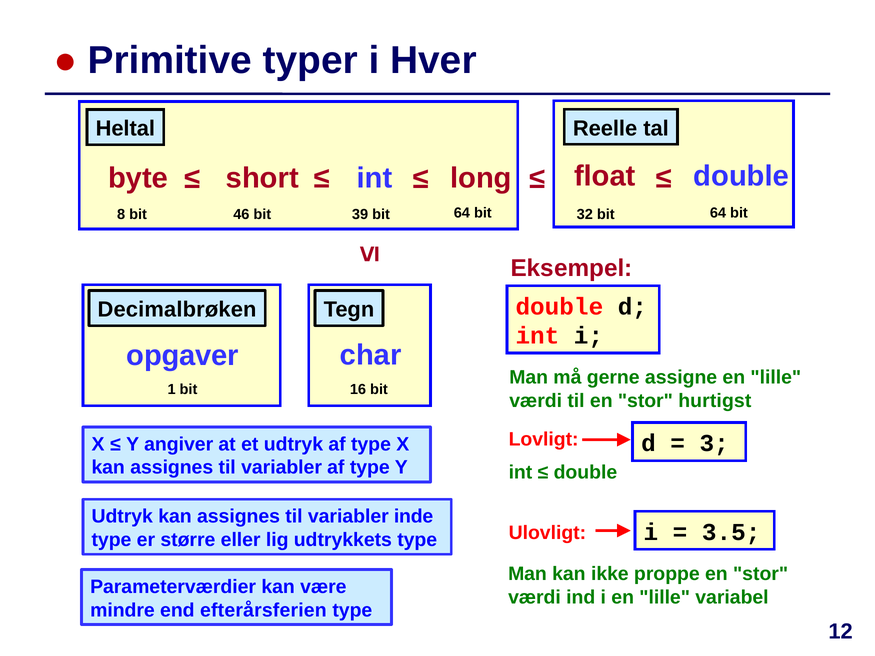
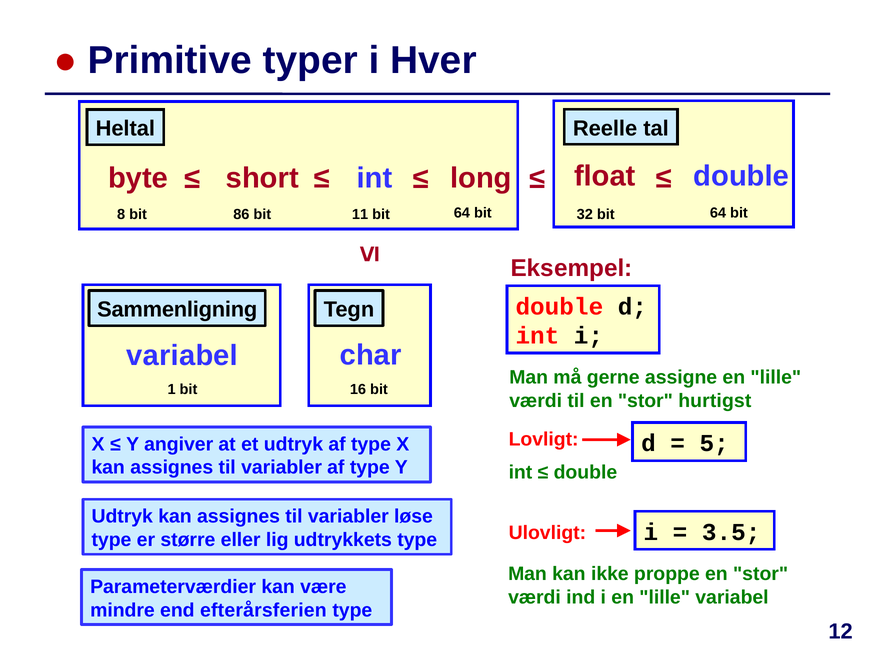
46: 46 -> 86 (241, 214)
39: 39 -> 11 (360, 214)
Decimalbrøken: Decimalbrøken -> Sammenligning (177, 310)
opgaver: opgaver -> variabel (182, 356)
3: 3 -> 5 (714, 443)
inde: inde -> løse (413, 517)
